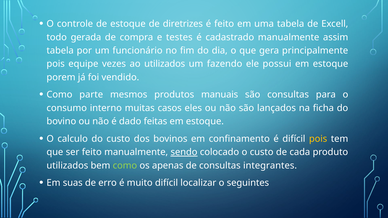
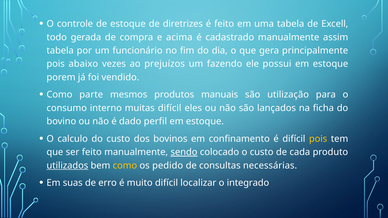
testes: testes -> acima (179, 37)
equipe: equipe -> abaixo (83, 64)
ao utilizados: utilizados -> prejuízos (165, 64)
são consultas: consultas -> utilização (288, 95)
muitas casos: casos -> difícil (170, 108)
feitas: feitas -> perfil (155, 122)
utilizados underline: none -> present (67, 166)
como colour: light green -> yellow (125, 166)
apenas: apenas -> pedido (168, 166)
integrantes: integrantes -> necessárias (270, 166)
seguintes: seguintes -> integrado (248, 183)
